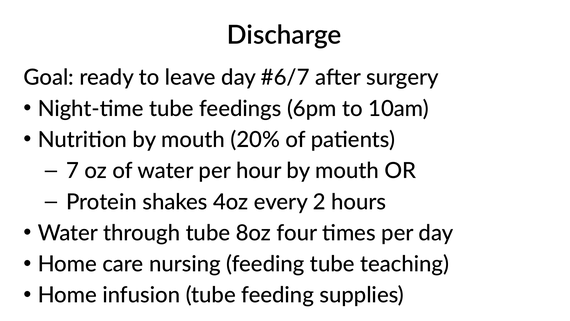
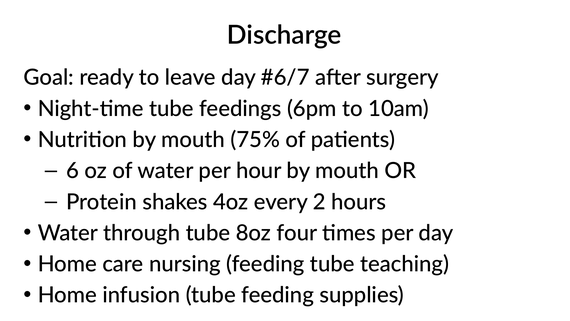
20%: 20% -> 75% (255, 140)
7: 7 -> 6 (73, 171)
